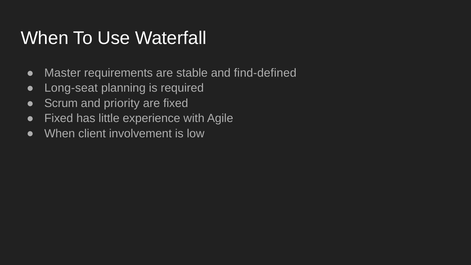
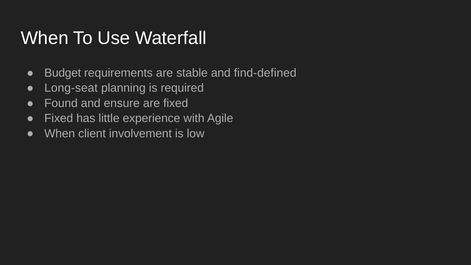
Master: Master -> Budget (63, 73)
Scrum: Scrum -> Found (61, 103)
priority: priority -> ensure (122, 103)
